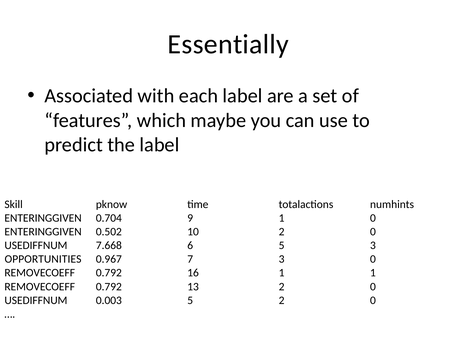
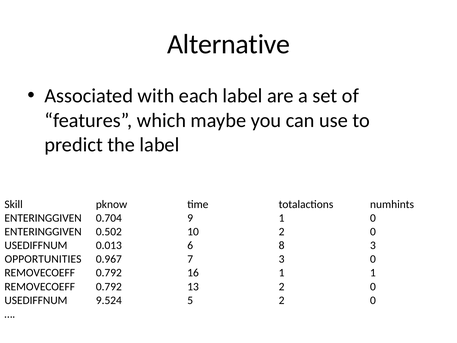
Essentially: Essentially -> Alternative (229, 44)
7.668: 7.668 -> 0.013 (109, 245)
6 5: 5 -> 8 (282, 245)
0.003: 0.003 -> 9.524 (109, 300)
